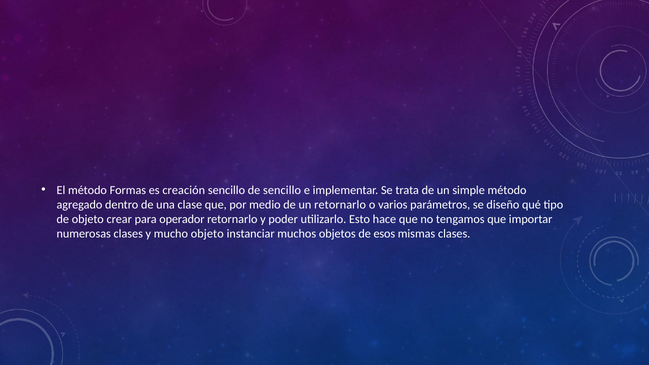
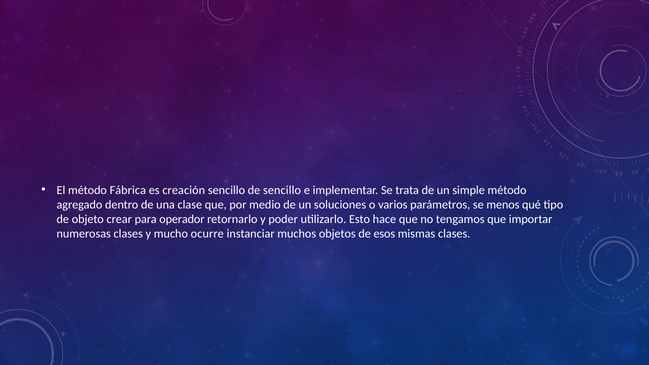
Formas: Formas -> Fábrica (128, 190)
un retornarlo: retornarlo -> soluciones (340, 205)
diseño: diseño -> menos (503, 205)
mucho objeto: objeto -> ocurre (207, 234)
